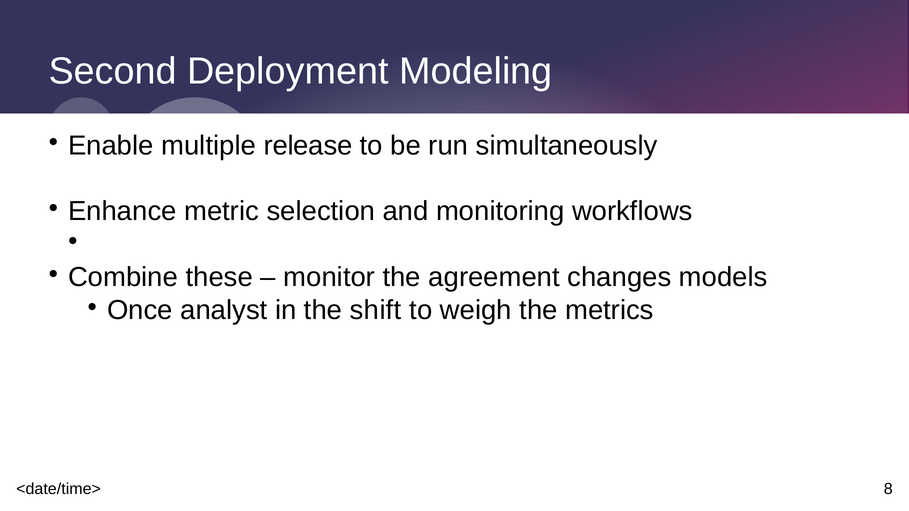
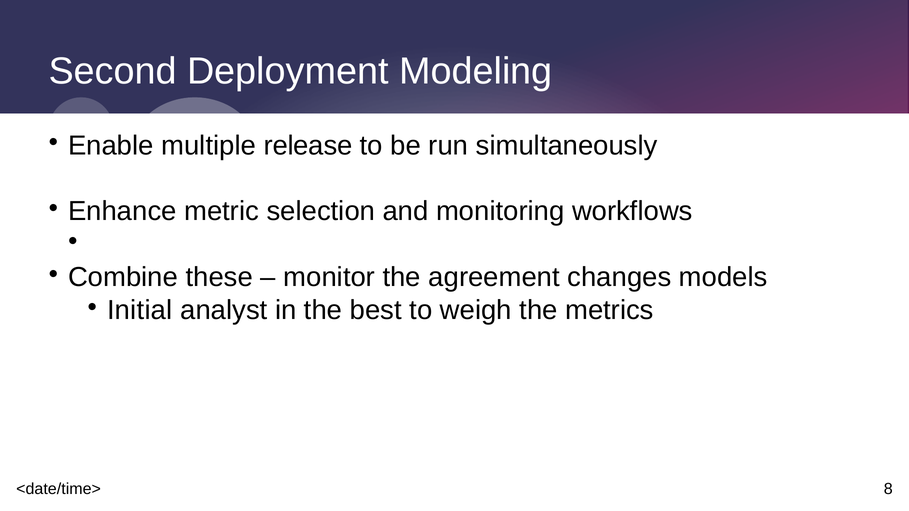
Once: Once -> Initial (140, 311)
shift: shift -> best (376, 311)
